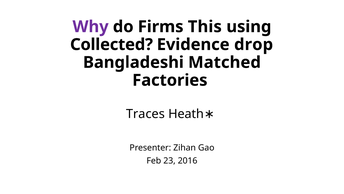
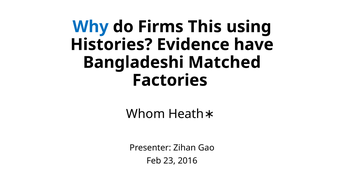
Why colour: purple -> blue (91, 27)
Collected: Collected -> Histories (111, 44)
drop: drop -> have (254, 44)
Traces: Traces -> Whom (146, 114)
